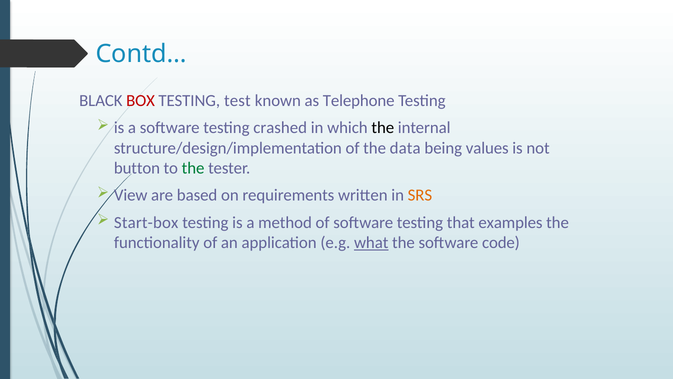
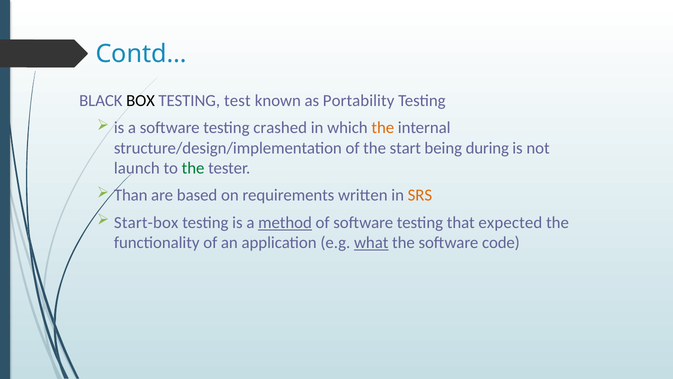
BOX colour: red -> black (141, 101)
Telephone: Telephone -> Portability (359, 101)
the colour: black -> orange (383, 128)
data: data -> start (405, 148)
values: values -> during (487, 148)
button: button -> launch (137, 168)
View: View -> Than (131, 195)
method underline: none -> present (285, 222)
examples: examples -> expected (510, 222)
